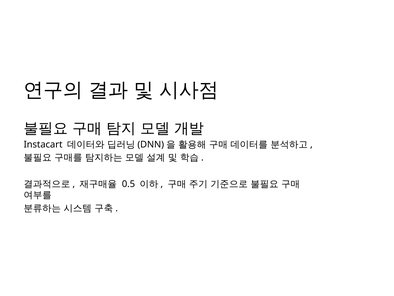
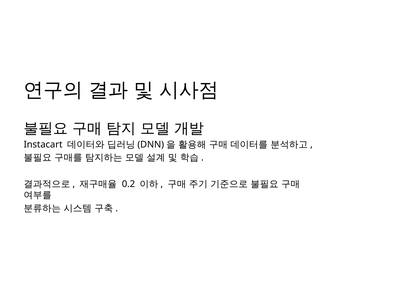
0.5: 0.5 -> 0.2 (128, 184)
